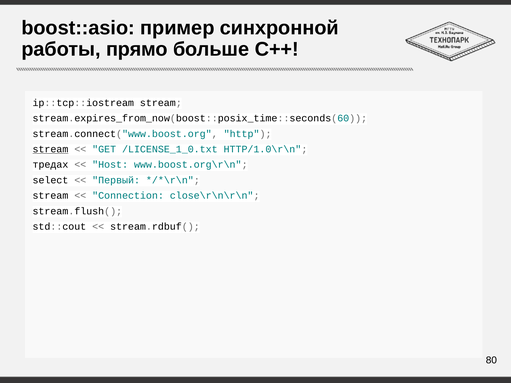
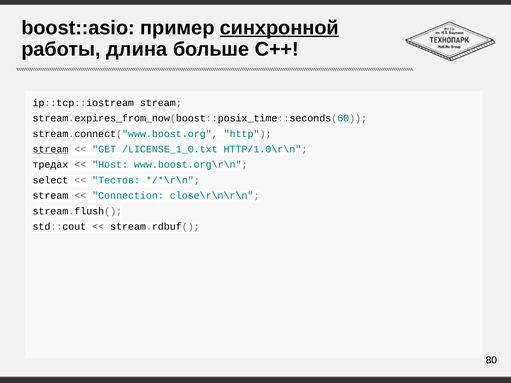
синхронной underline: none -> present (279, 28)
прямо: прямо -> длина (137, 49)
Первый: Первый -> Тестов (116, 180)
